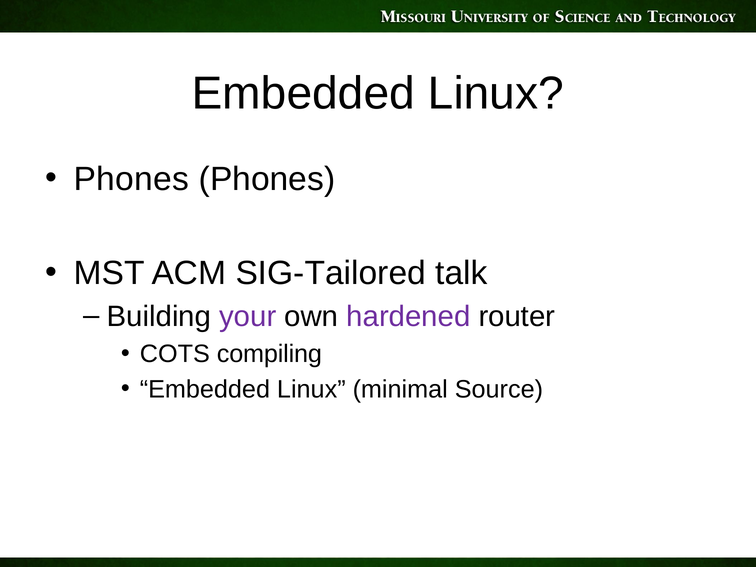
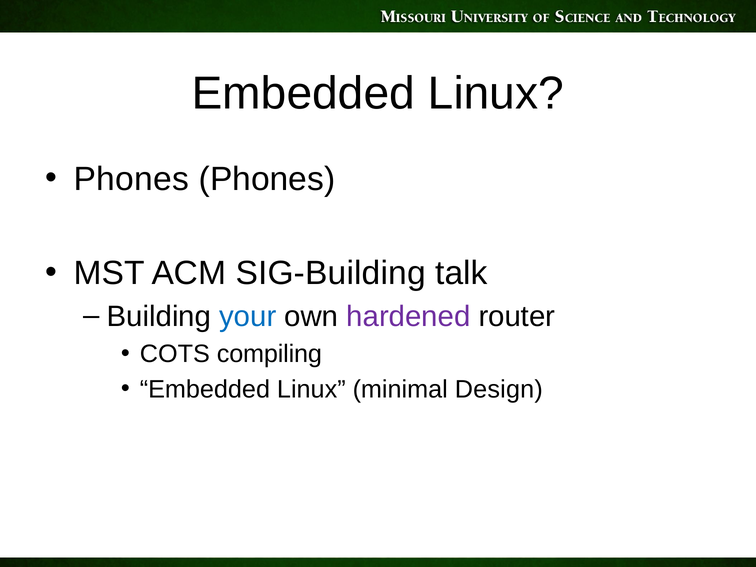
SIG-Tailored: SIG-Tailored -> SIG-Building (331, 273)
your colour: purple -> blue (248, 317)
Source: Source -> Design (499, 389)
